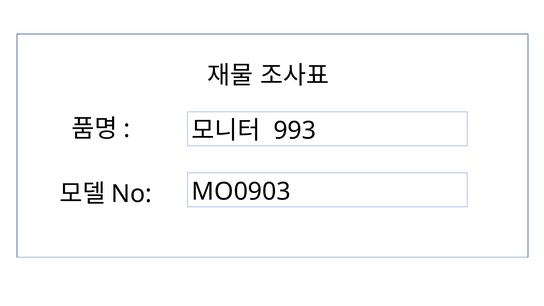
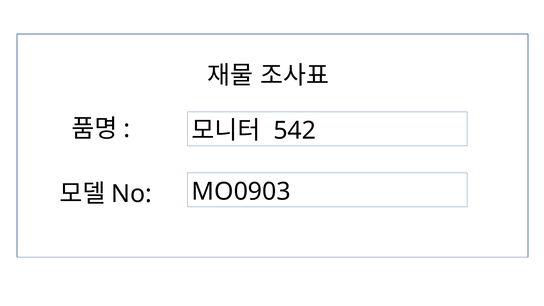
993: 993 -> 542 (295, 131)
